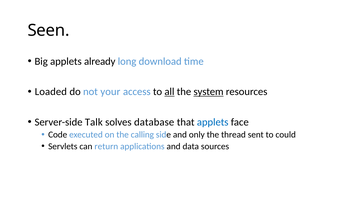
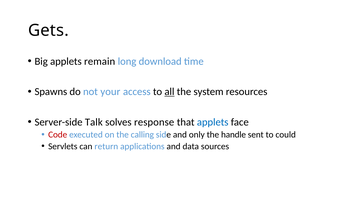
Seen: Seen -> Gets (48, 31)
already: already -> remain (100, 62)
Loaded: Loaded -> Spawns (51, 92)
system underline: present -> none (209, 92)
database: database -> response (154, 123)
Code colour: black -> red (58, 135)
thread: thread -> handle (233, 135)
